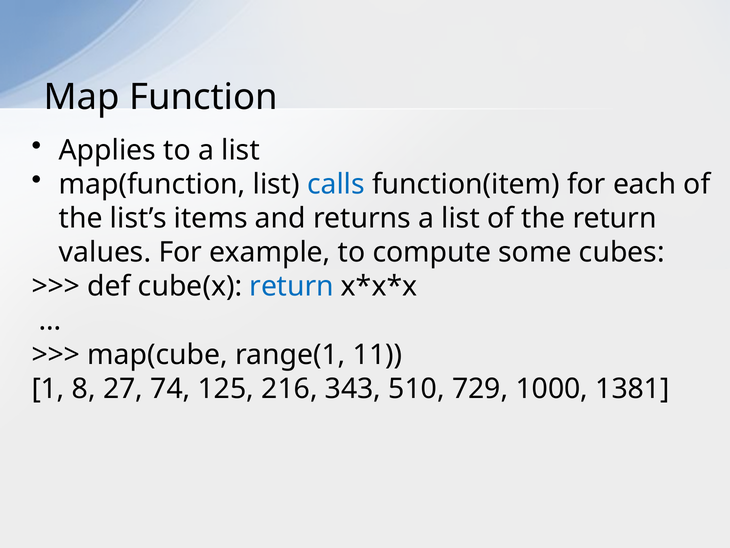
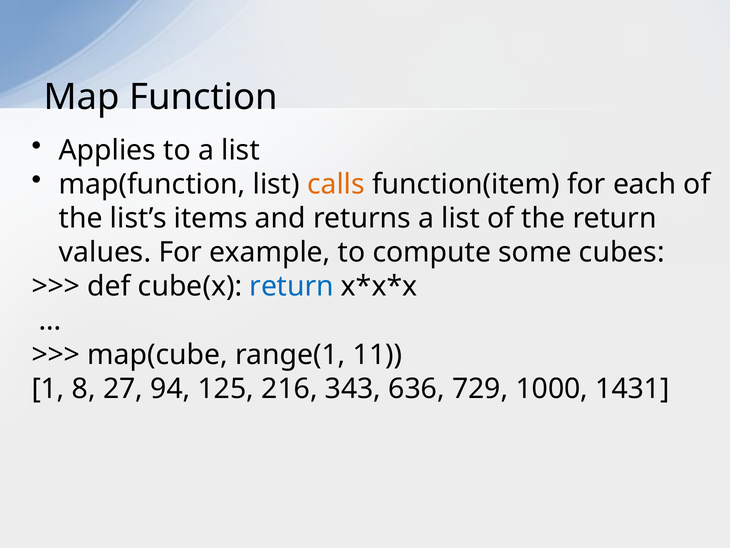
calls colour: blue -> orange (336, 184)
74: 74 -> 94 (170, 388)
510: 510 -> 636 (417, 388)
1381: 1381 -> 1431 (632, 388)
